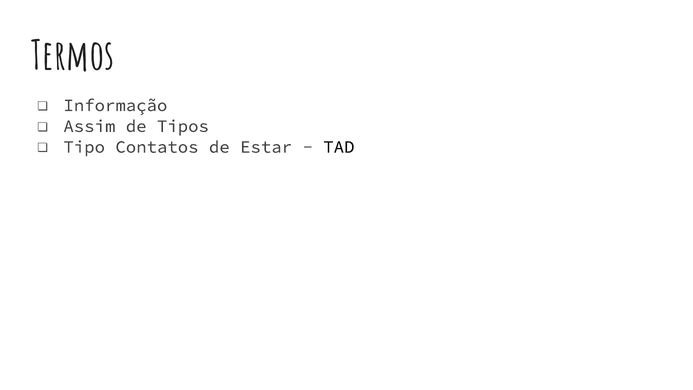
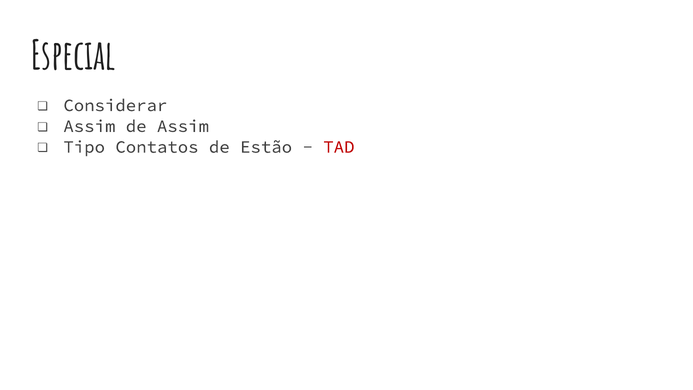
Termos: Termos -> Especial (73, 56)
Informação: Informação -> Considerar (115, 105)
de Tipos: Tipos -> Assim (183, 126)
Estar: Estar -> Estão (266, 147)
TAD colour: black -> red (339, 147)
